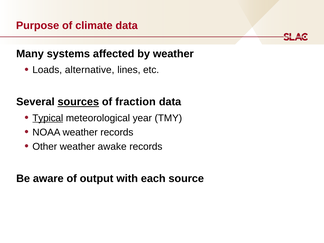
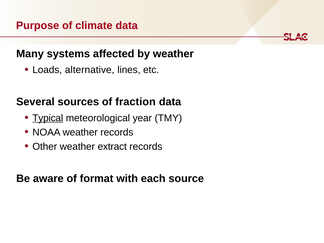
sources underline: present -> none (78, 102)
awake: awake -> extract (112, 147)
output: output -> format (97, 178)
